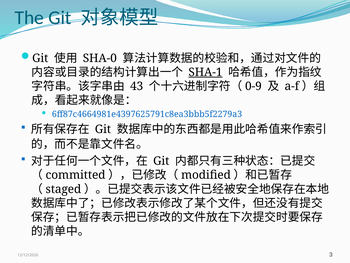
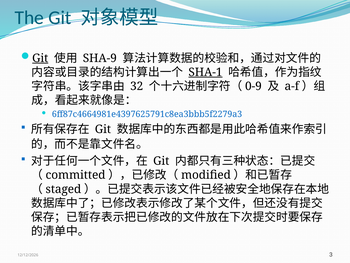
Git underline: none -> present (40, 58)
SHA-0: SHA-0 -> SHA-9 (100, 58)
43: 43 -> 32 (137, 86)
